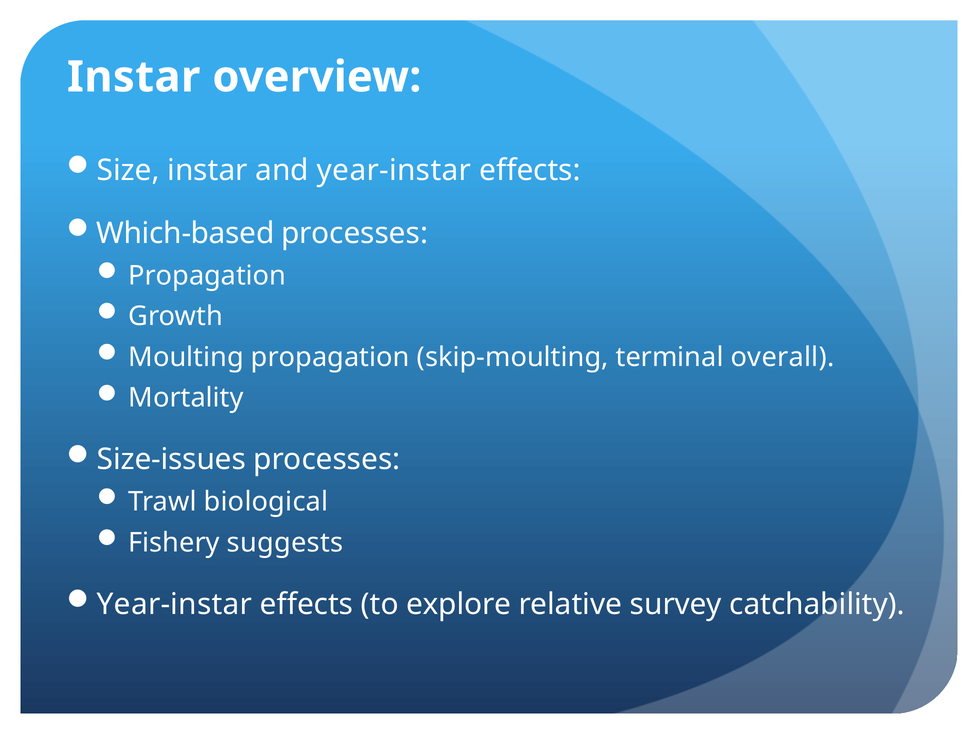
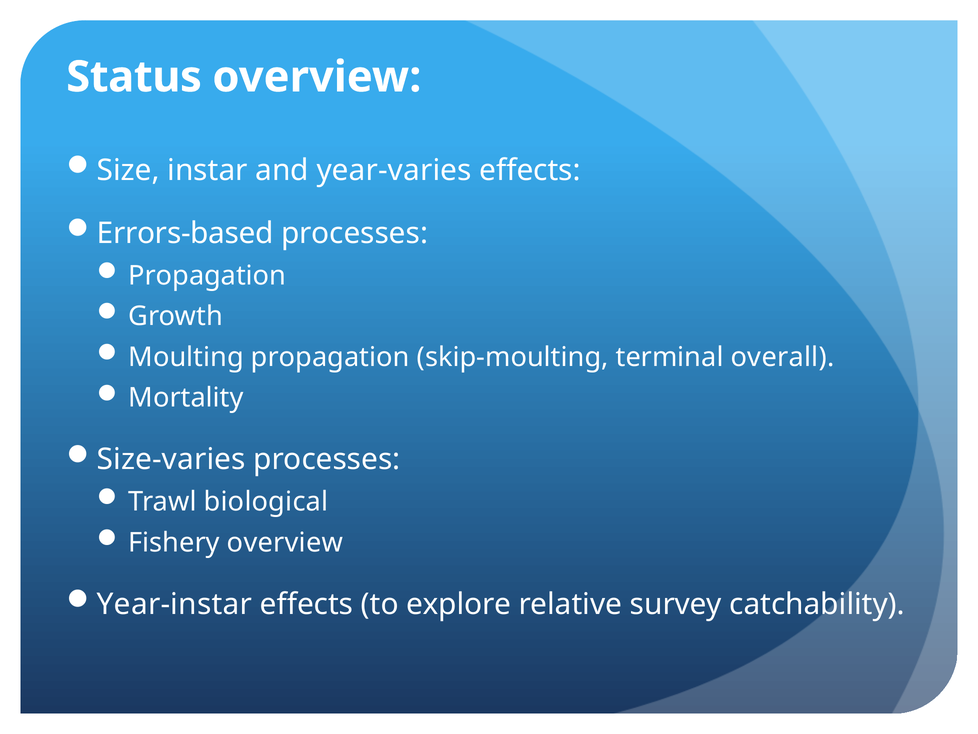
Instar: Instar -> Status (134, 77)
and year-instar: year-instar -> year-varies (394, 170)
Which-based: Which-based -> Errors-based (185, 233)
Size-issues: Size-issues -> Size-varies (171, 459)
Fishery suggests: suggests -> overview (285, 542)
